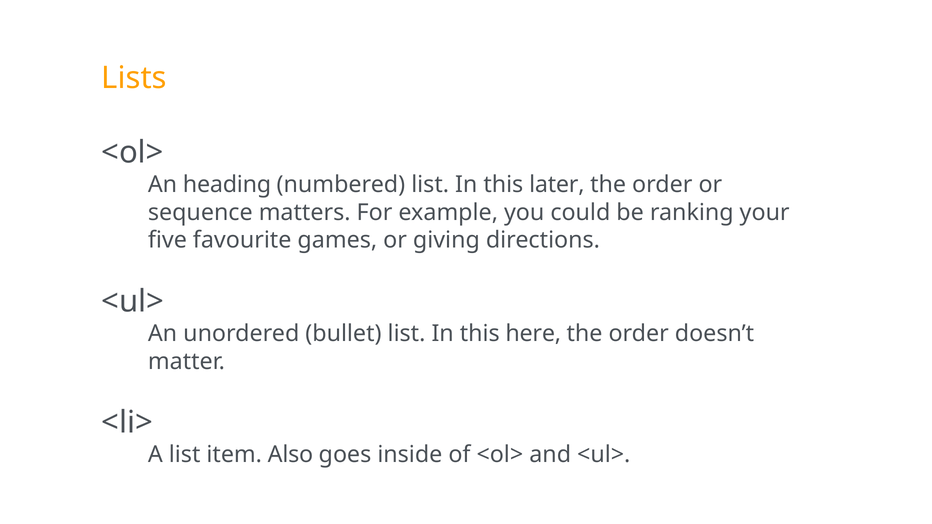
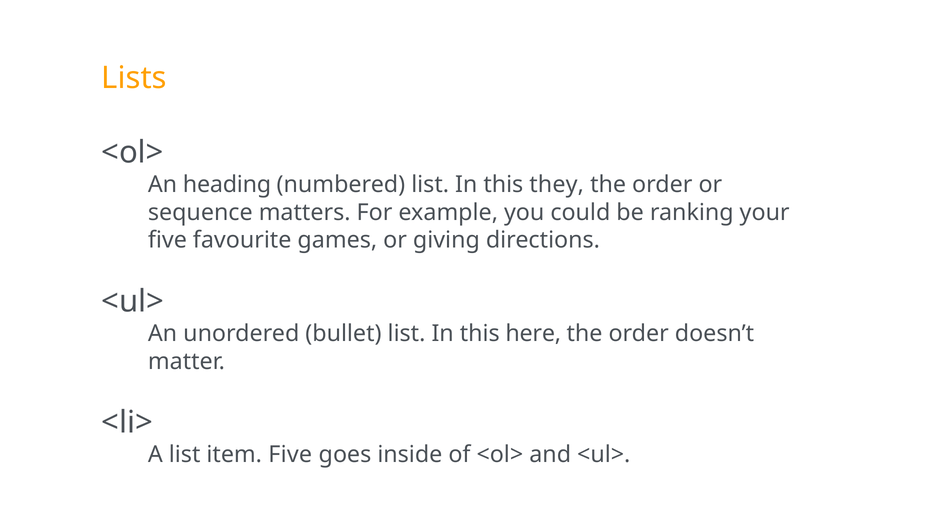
later: later -> they (557, 185)
item Also: Also -> Five (290, 455)
